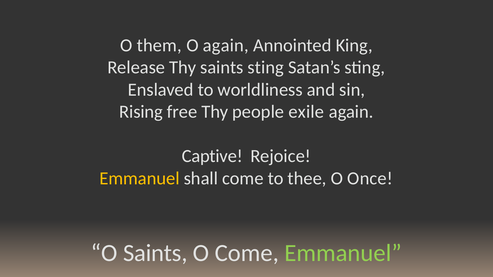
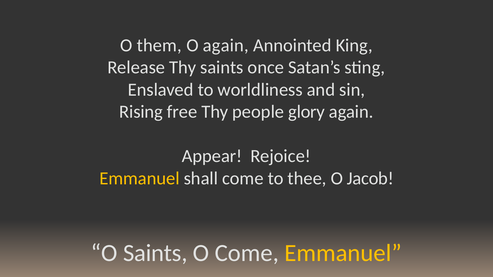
saints sting: sting -> once (266, 68)
exile: exile -> glory (307, 112)
Captive: Captive -> Appear (212, 156)
Once: Once -> Jacob (370, 179)
Emmanuel colour: light green -> yellow (343, 253)
